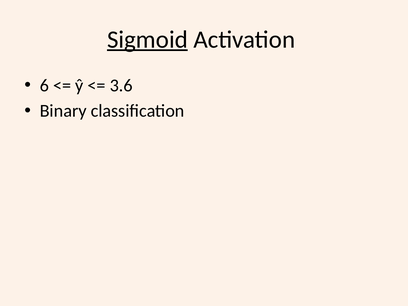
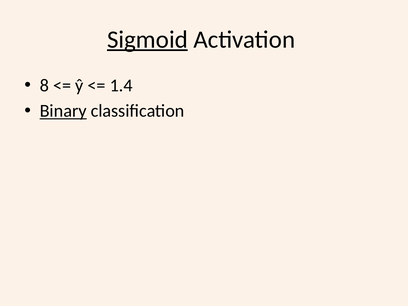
6: 6 -> 8 (44, 86)
3.6: 3.6 -> 1.4 (121, 86)
Binary underline: none -> present (63, 111)
